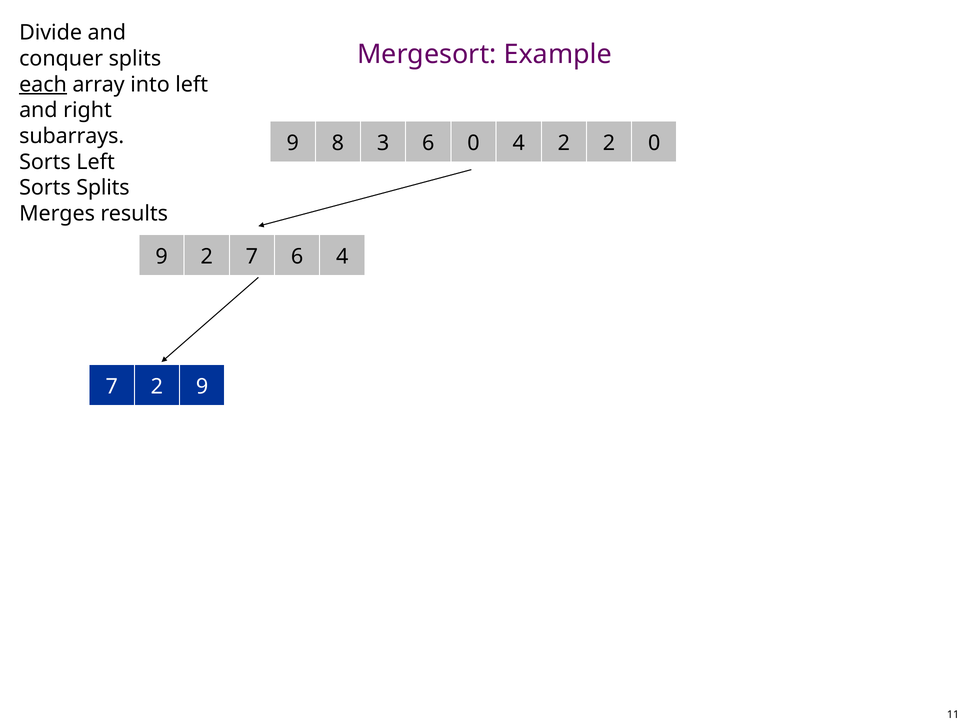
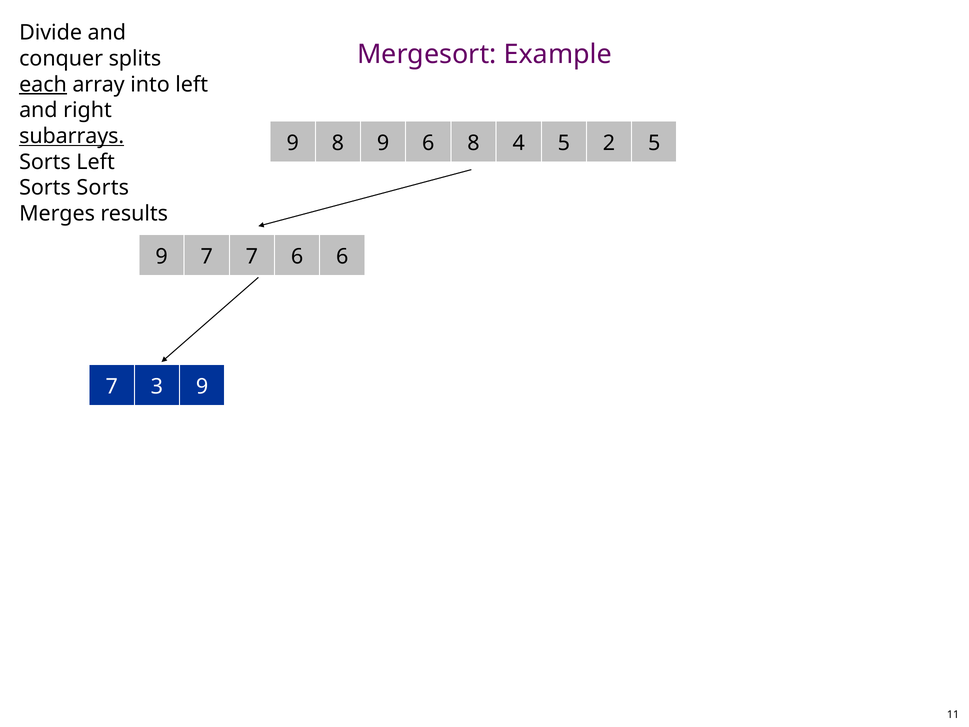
subarrays underline: none -> present (72, 136)
3: 3 -> 9 (383, 143)
6 0: 0 -> 8 (473, 143)
4 2: 2 -> 5 (564, 143)
2 0: 0 -> 5 (654, 143)
Sorts Splits: Splits -> Sorts (103, 188)
2: 2 -> 7 (207, 257)
6 4: 4 -> 6 (342, 257)
7 2: 2 -> 3 (157, 387)
